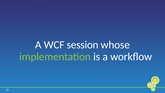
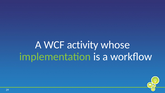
session: session -> activity (83, 45)
